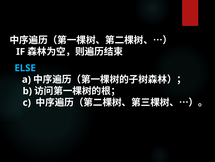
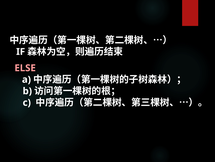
ELSE colour: light blue -> pink (25, 68)
